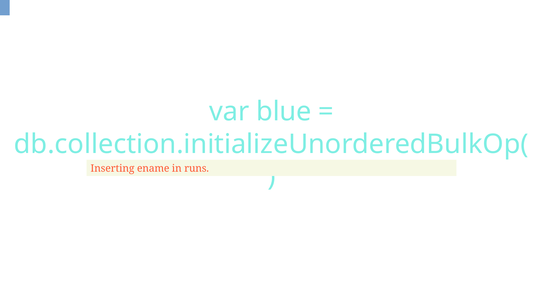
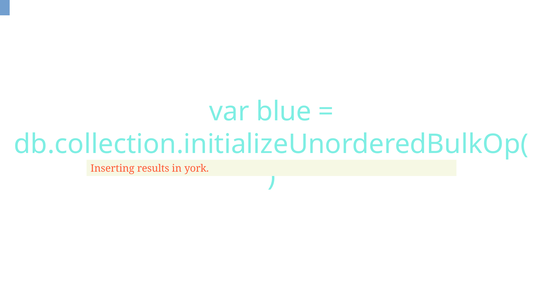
ename: ename -> results (153, 169)
runs: runs -> york (197, 169)
